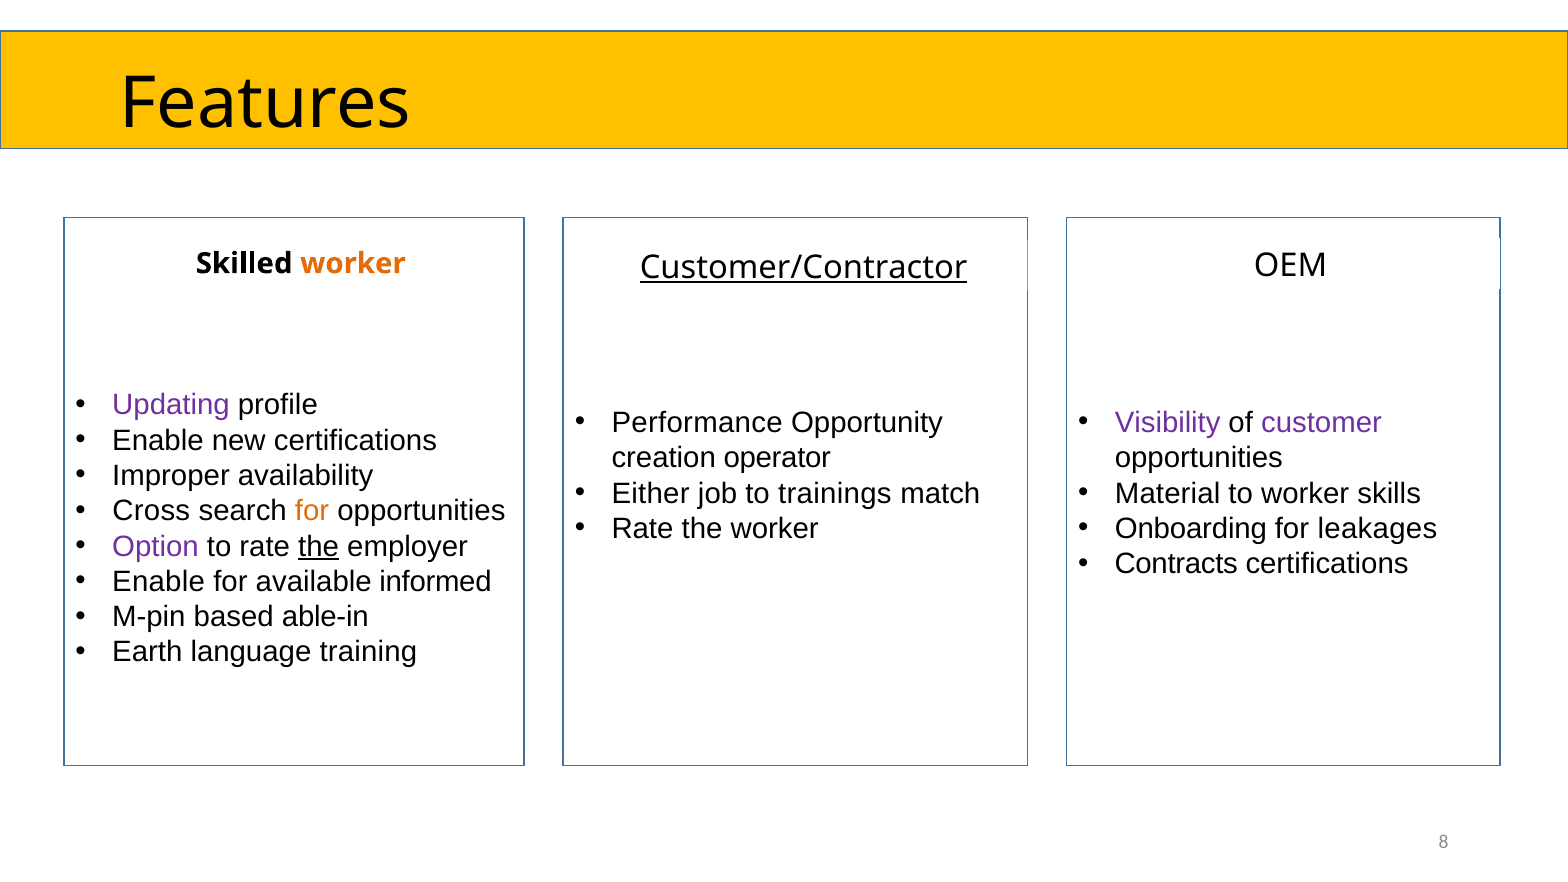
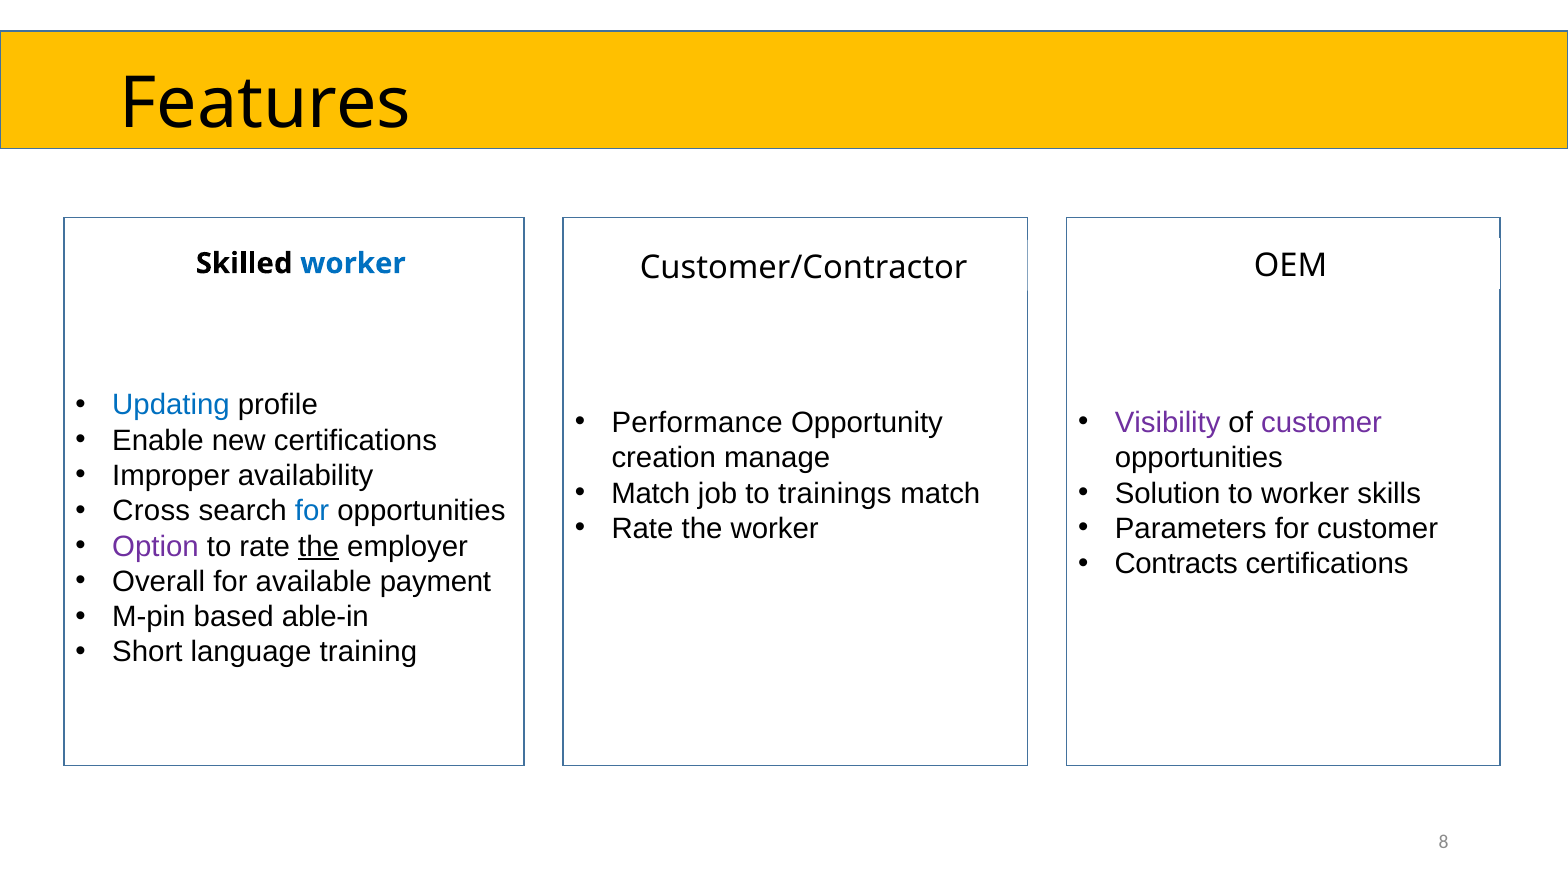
Customer/Contractor underline: present -> none (804, 267)
worker colour: orange -> blue (353, 264)
Updating colour: purple -> blue (171, 405)
operator: operator -> manage (777, 458)
Either: Either -> Match (651, 493)
Material: Material -> Solution (1168, 493)
for colour: orange -> blue (312, 511)
Onboarding: Onboarding -> Parameters (1191, 529)
for leakages: leakages -> customer (1378, 529)
Enable: Enable -> Overall (159, 582)
informed: informed -> payment (435, 582)
Earth: Earth -> Short (147, 652)
